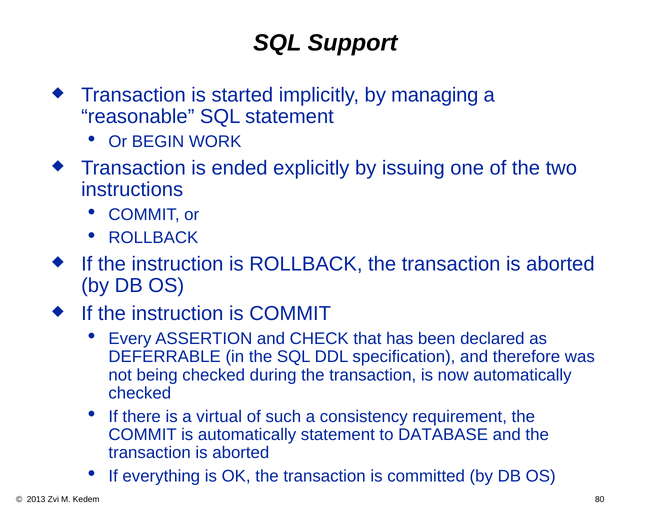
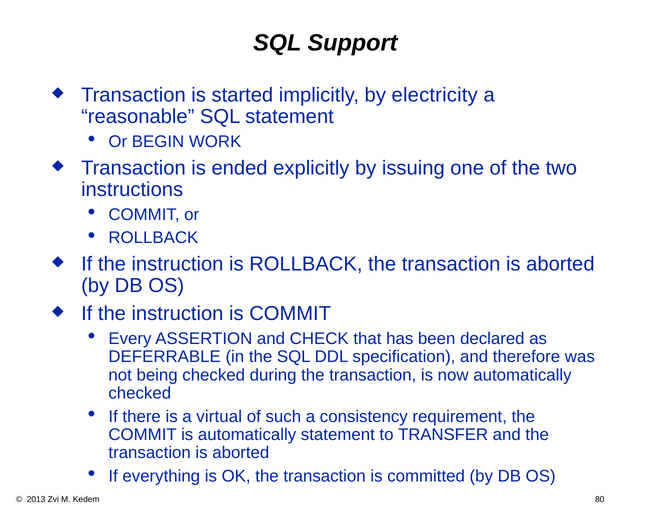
managing: managing -> electricity (435, 95)
DATABASE: DATABASE -> TRANSFER (443, 434)
